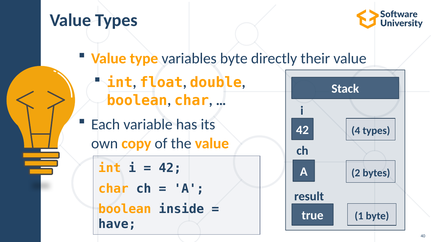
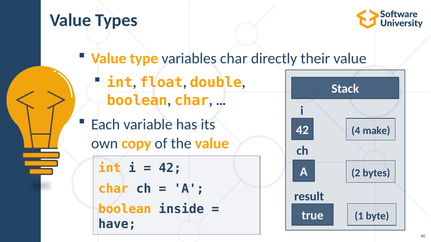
variables byte: byte -> char (234, 58)
4 types: types -> make (376, 131)
